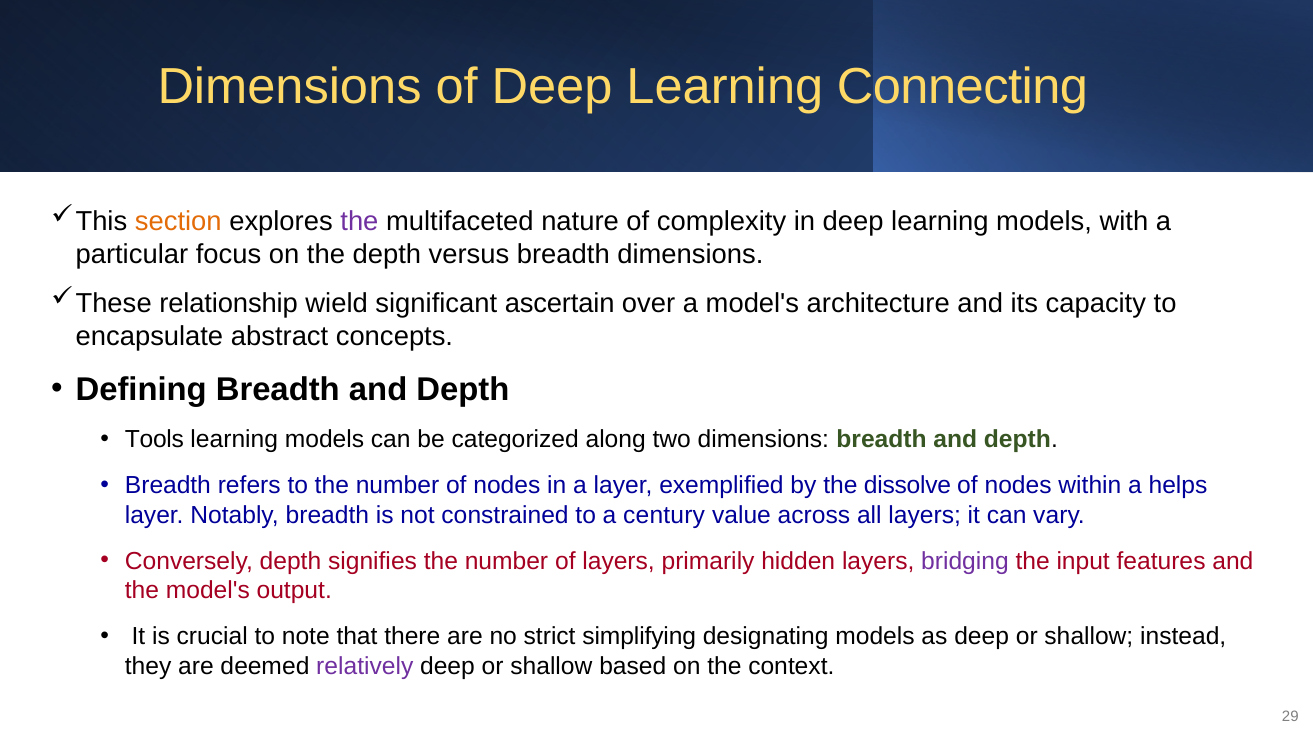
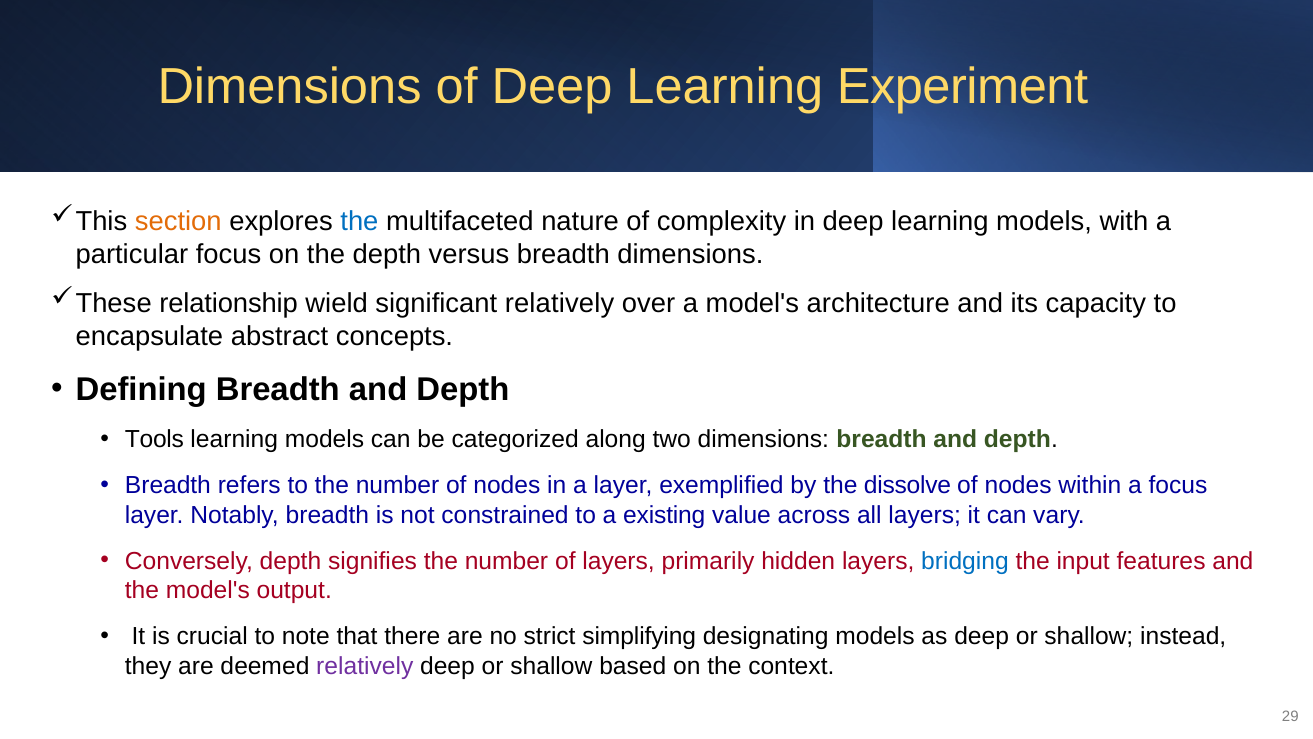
Connecting: Connecting -> Experiment (962, 87)
the colour: purple -> blue (359, 221)
significant ascertain: ascertain -> relatively (559, 303)
a helps: helps -> focus (1178, 485)
century: century -> existing (664, 515)
bridging colour: purple -> blue (965, 561)
